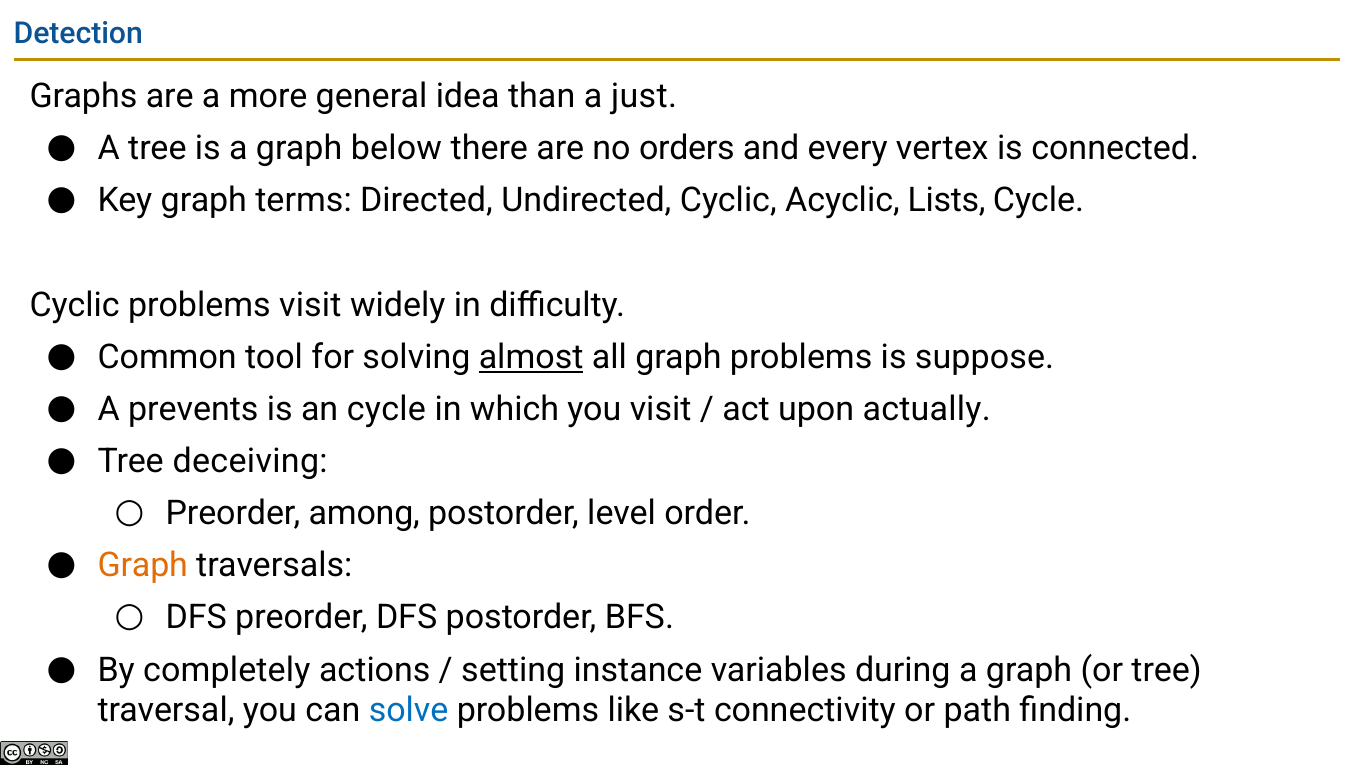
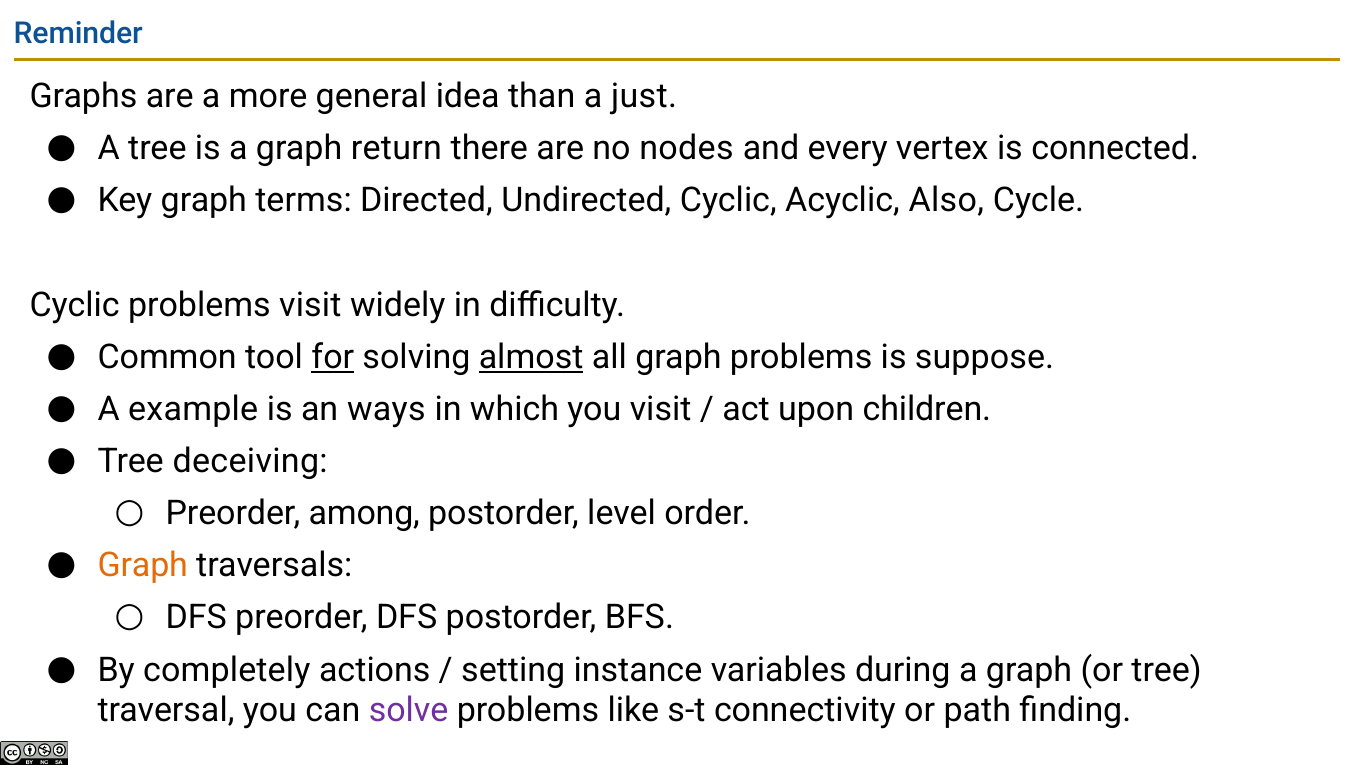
Detection: Detection -> Reminder (78, 34)
below: below -> return (396, 148)
orders: orders -> nodes (687, 148)
Lists: Lists -> Also (946, 201)
for underline: none -> present (333, 357)
prevents: prevents -> example (193, 409)
an cycle: cycle -> ways (386, 409)
actually: actually -> children (927, 409)
solve colour: blue -> purple (409, 711)
